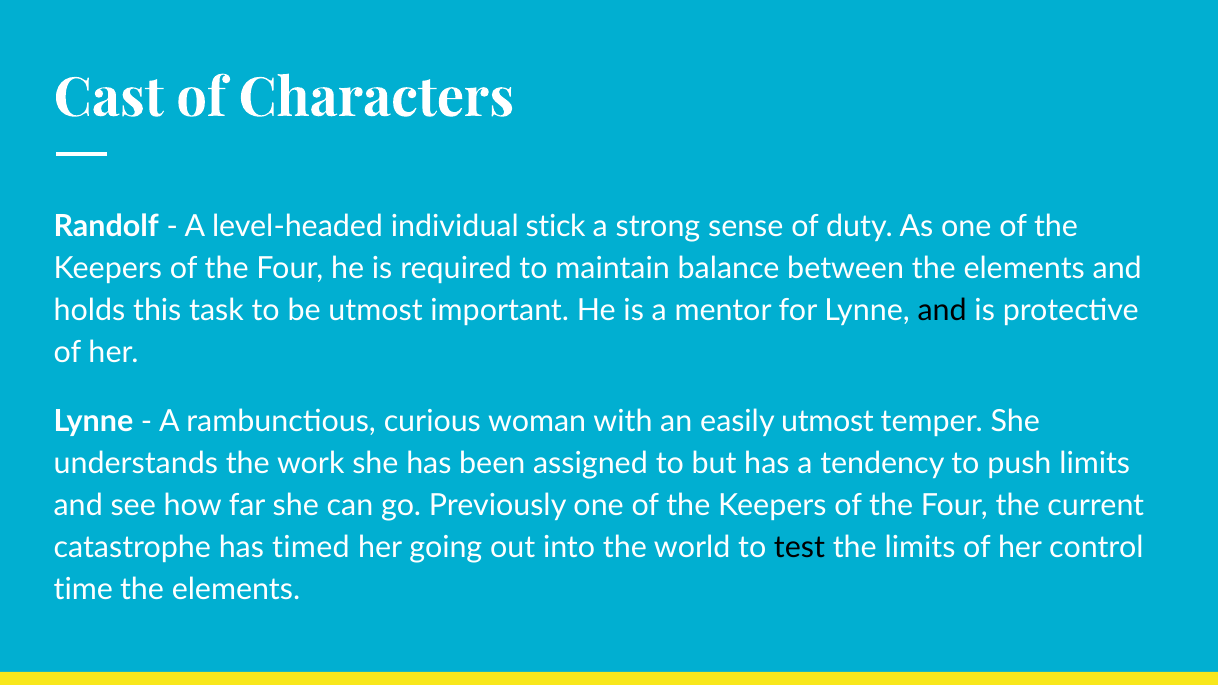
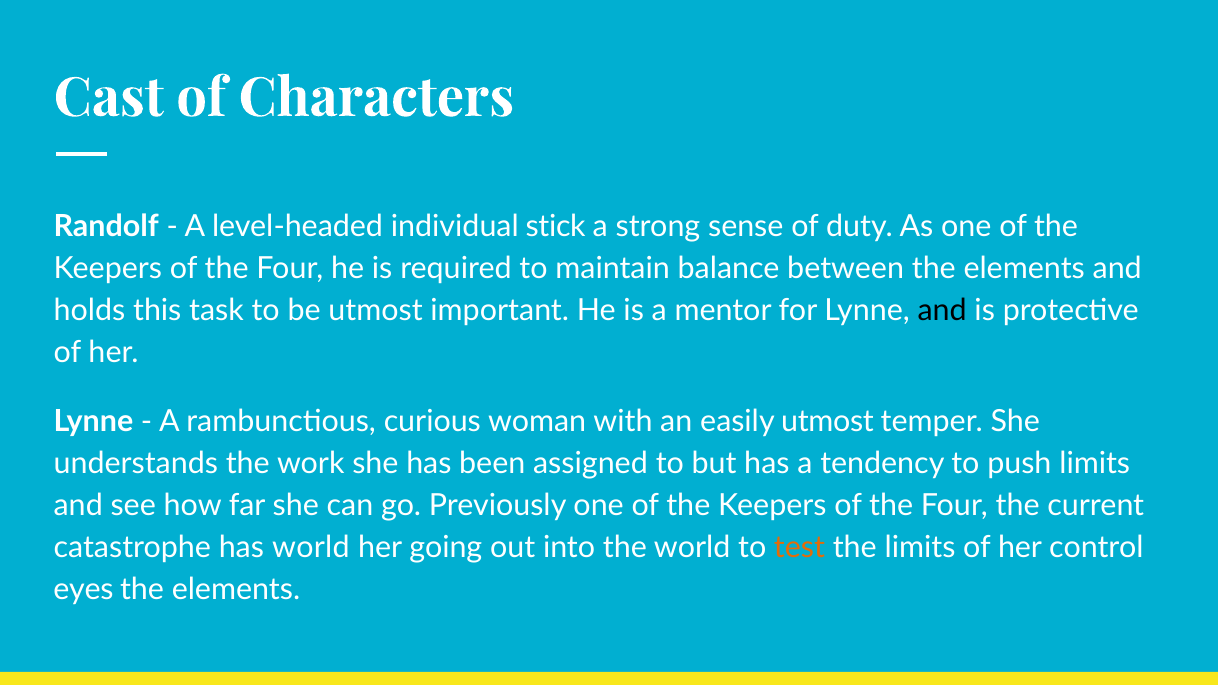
has timed: timed -> world (311, 548)
test colour: black -> orange (799, 548)
time: time -> eyes (83, 590)
